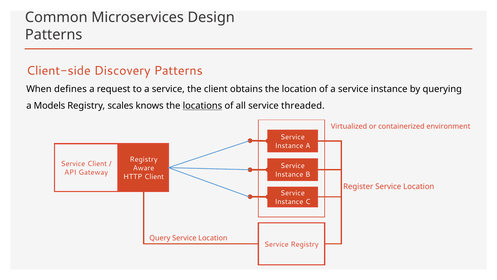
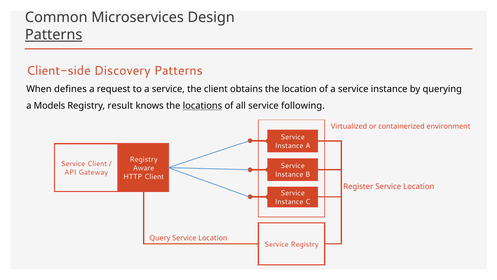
Patterns underline: none -> present (54, 35)
scales: scales -> result (120, 106)
threaded: threaded -> following (303, 106)
